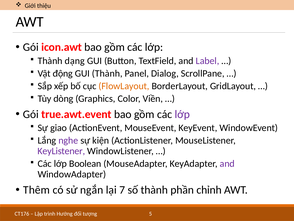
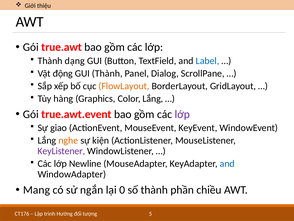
icon.awt: icon.awt -> true.awt (62, 47)
Label colour: purple -> blue (208, 61)
dòng: dòng -> hàng (63, 98)
Color Viền: Viền -> Lắng (153, 98)
nghe colour: purple -> orange (68, 140)
Boolean: Boolean -> Newline (85, 163)
and colour: purple -> blue (227, 163)
Thêm: Thêm -> Mang (37, 189)
7: 7 -> 0 (122, 189)
chỉnh: chỉnh -> chiều (209, 189)
